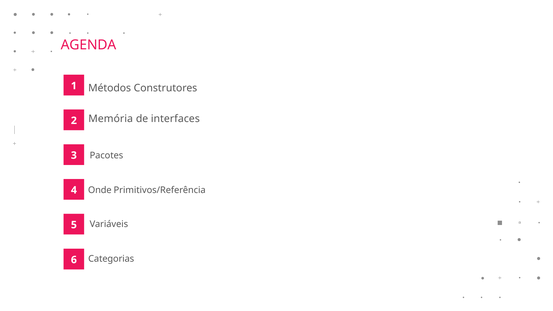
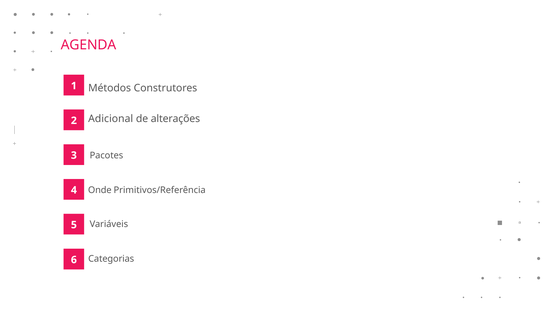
Memória: Memória -> Adicional (111, 119)
interfaces: interfaces -> alterações (175, 119)
